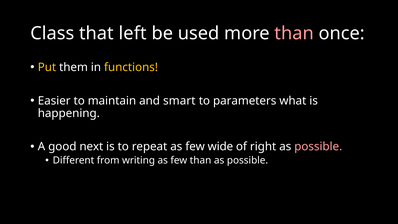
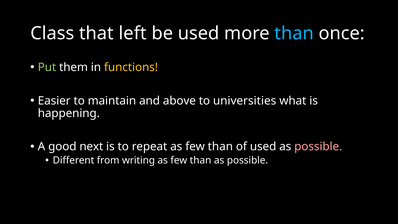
than colour: pink -> light blue (294, 33)
Put colour: yellow -> light green (47, 67)
smart: smart -> above (179, 101)
parameters: parameters -> universities (245, 101)
repeat as few wide: wide -> than (220, 147)
of right: right -> used (263, 147)
